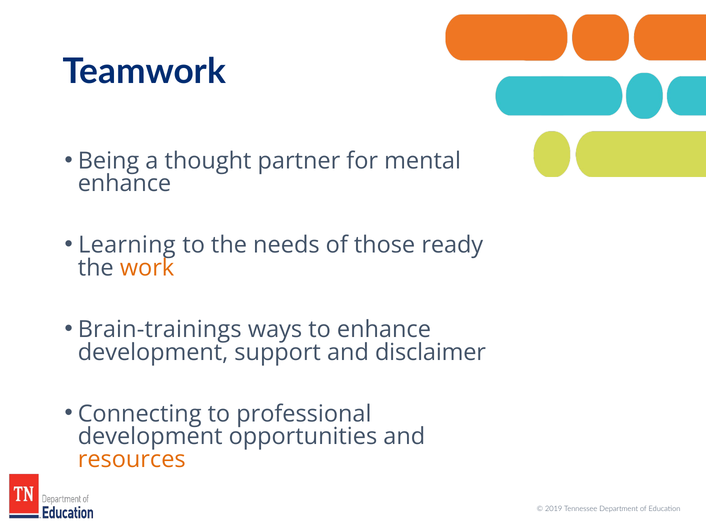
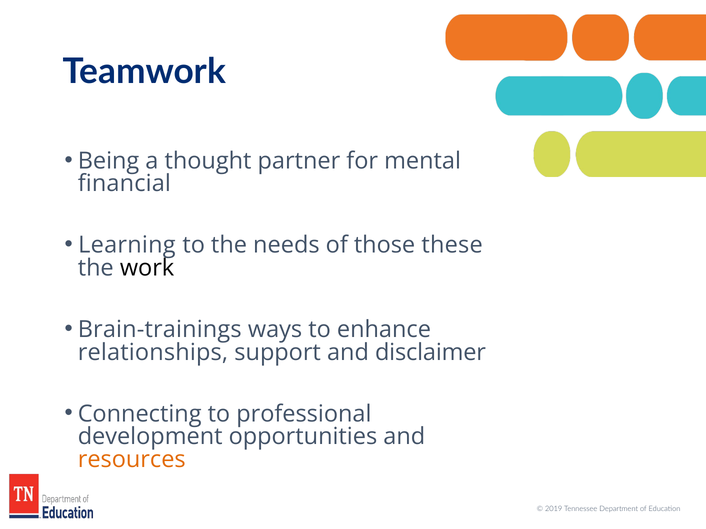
enhance: enhance -> financial (124, 184)
ready: ready -> these (452, 245)
work colour: orange -> black (147, 268)
development: development -> relationships (153, 353)
